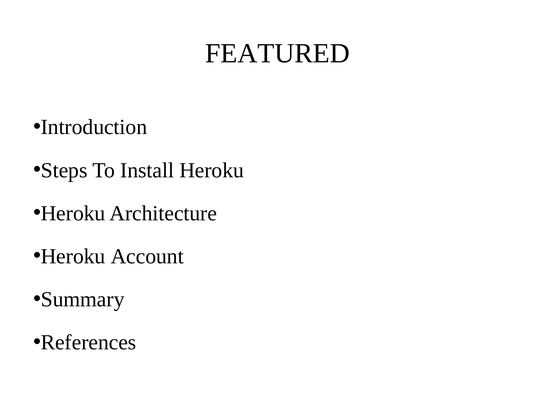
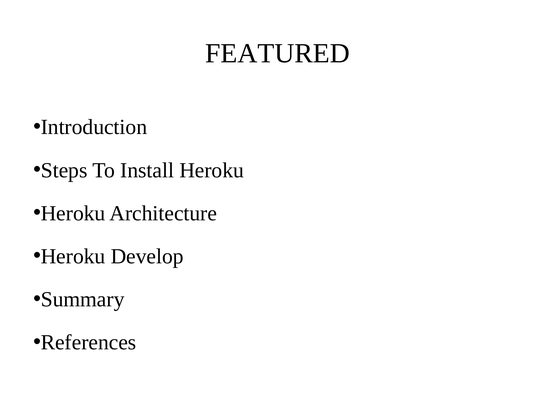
Account: Account -> Develop (147, 257)
